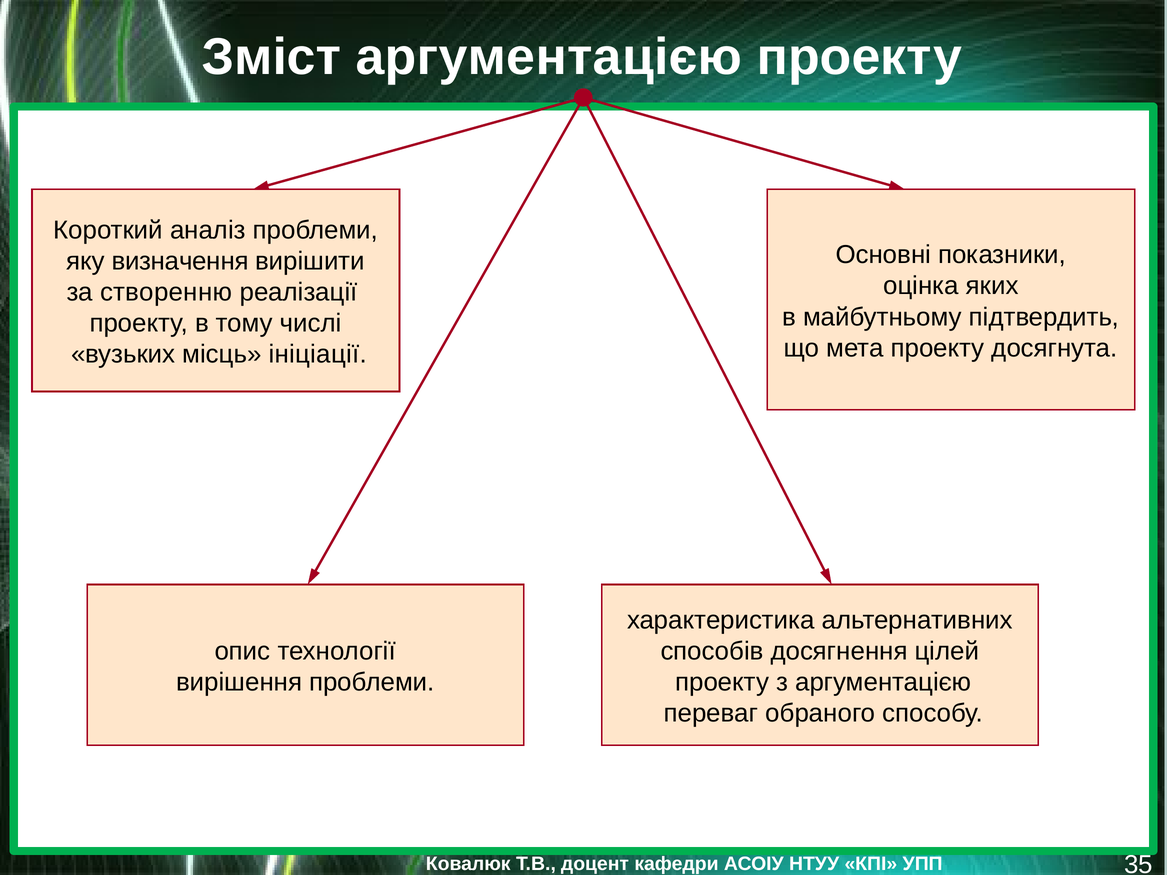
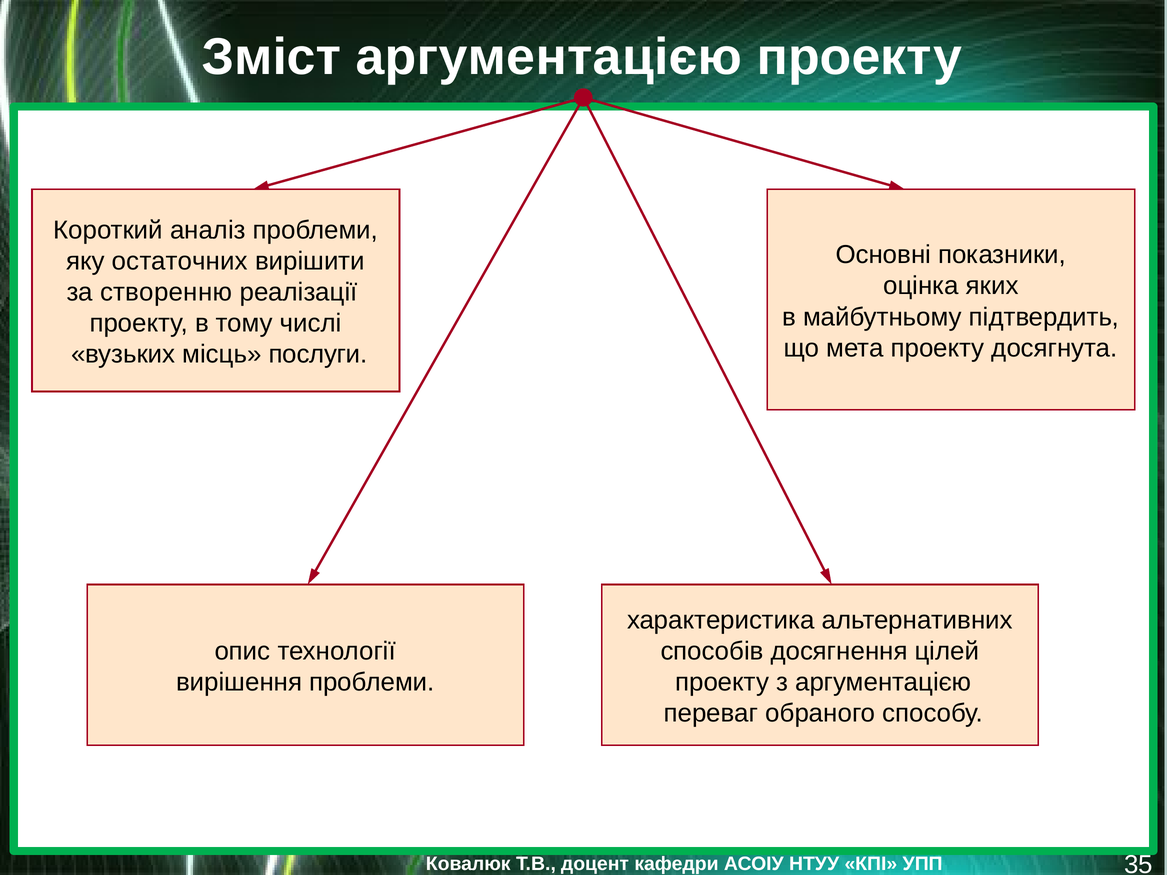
визначення: визначення -> остаточних (180, 261)
ініціації: ініціації -> послуги (318, 355)
